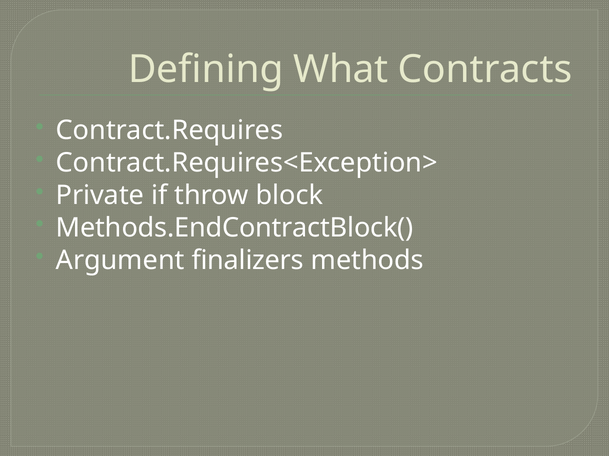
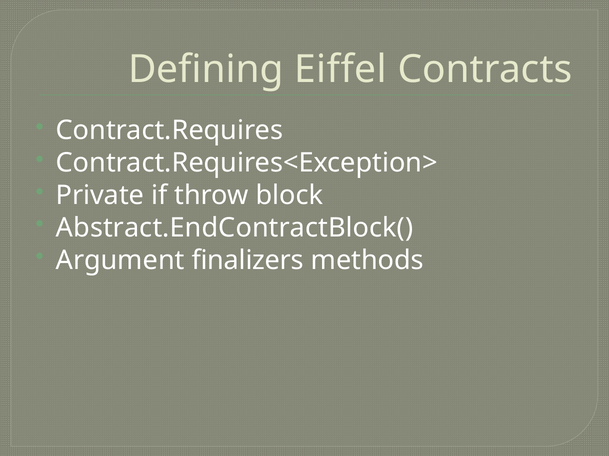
What: What -> Eiffel (341, 69)
Methods.EndContractBlock(: Methods.EndContractBlock( -> Abstract.EndContractBlock( (235, 228)
